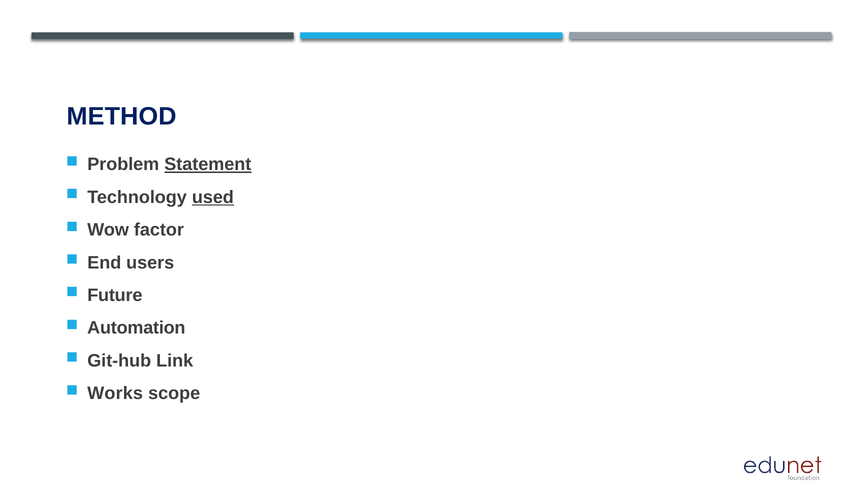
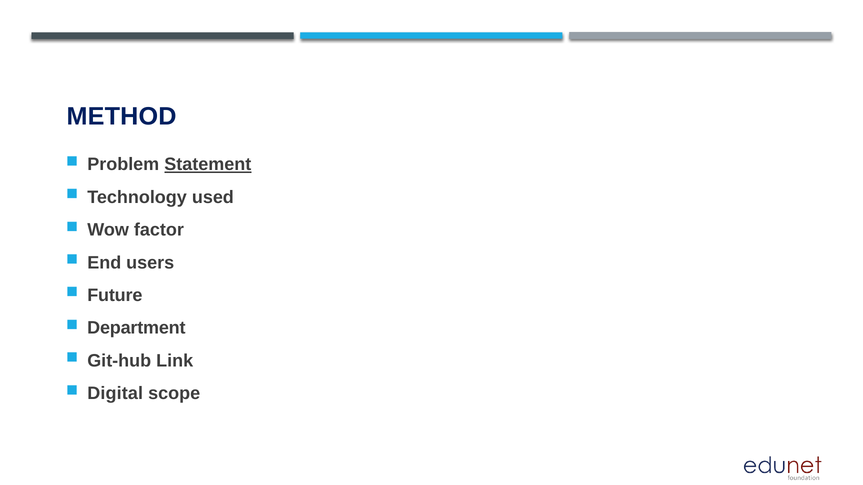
used underline: present -> none (213, 197)
Automation: Automation -> Department (136, 328)
Works: Works -> Digital (115, 394)
